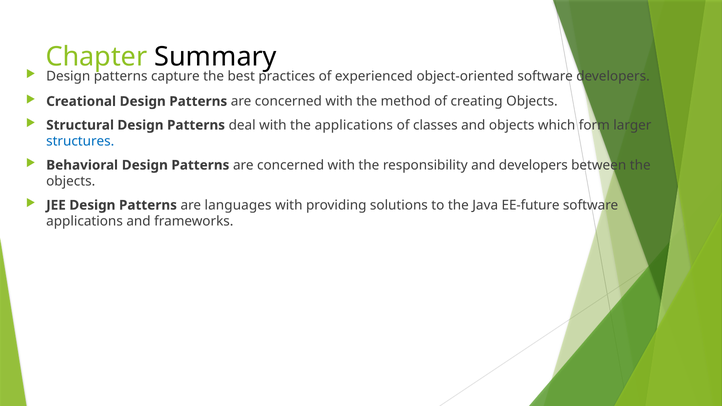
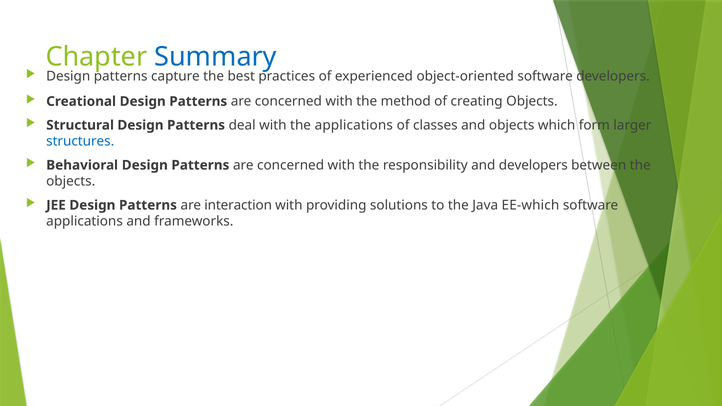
Summary colour: black -> blue (216, 57)
languages: languages -> interaction (238, 205)
EE-future: EE-future -> EE-which (530, 205)
